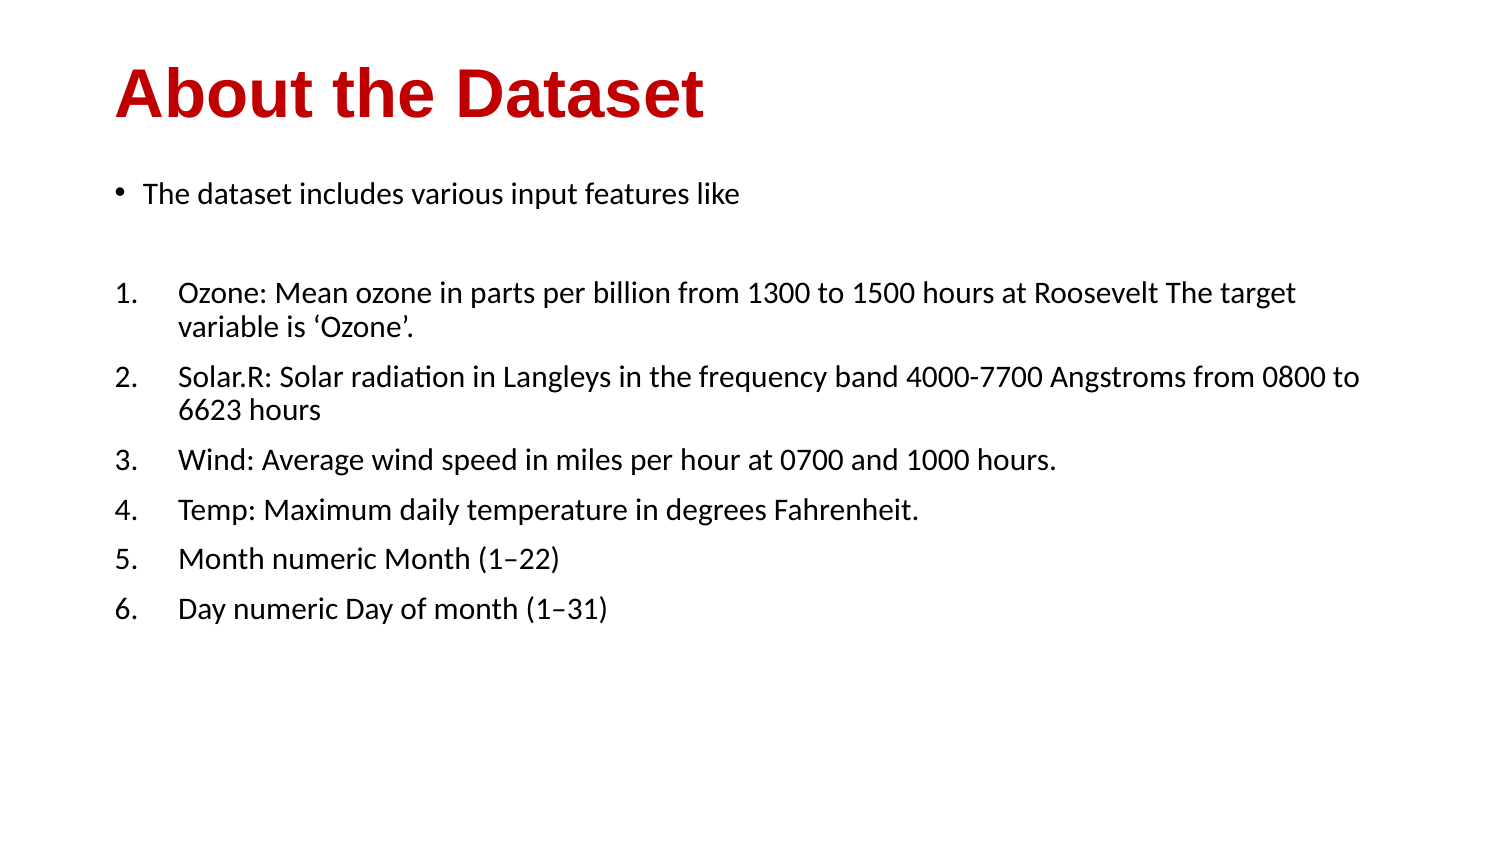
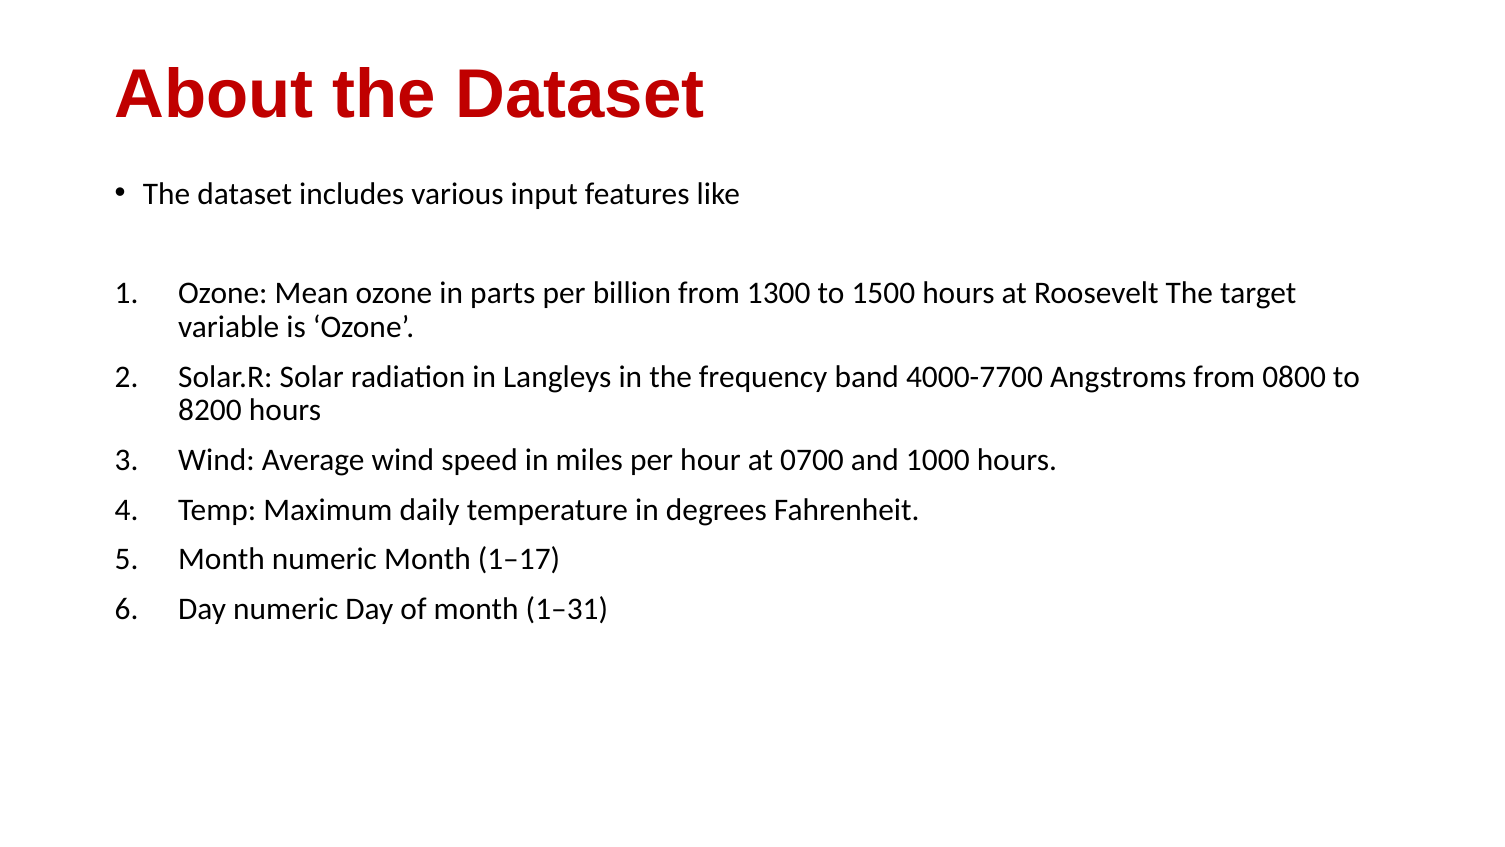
6623: 6623 -> 8200 (210, 410)
1–22: 1–22 -> 1–17 (519, 559)
